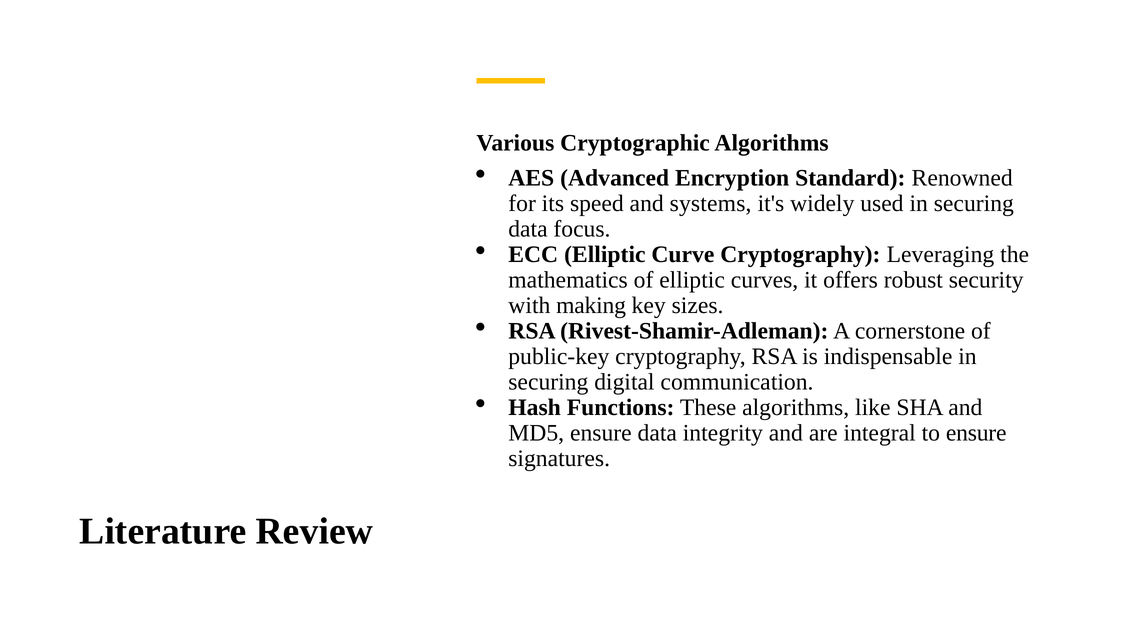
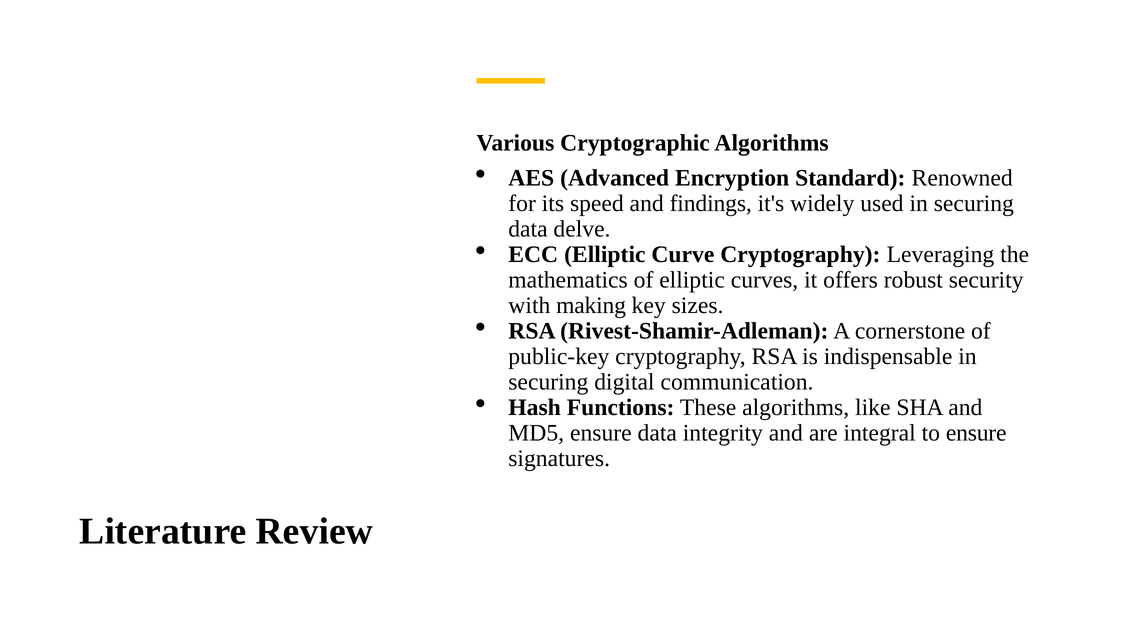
systems: systems -> findings (711, 204)
focus: focus -> delve (582, 229)
